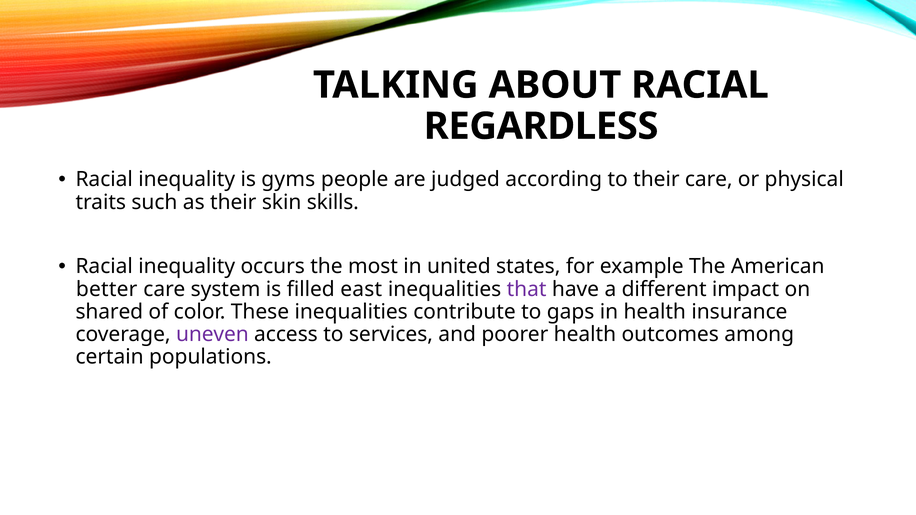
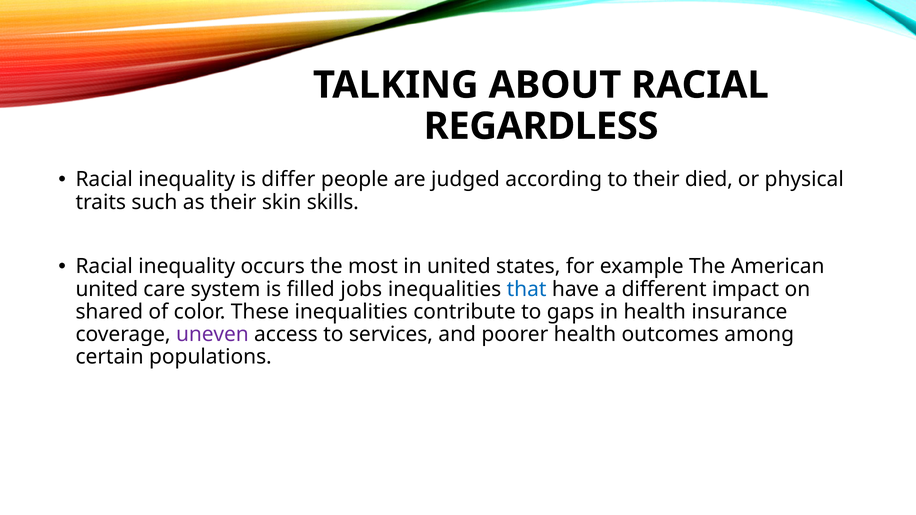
gyms: gyms -> differ (288, 180)
their care: care -> died (709, 180)
better: better -> united (107, 289)
east: east -> jobs (361, 289)
that colour: purple -> blue (527, 289)
